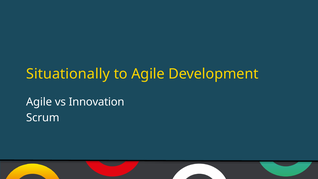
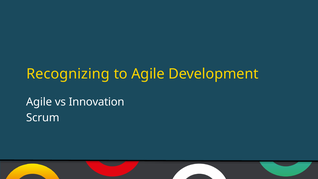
Situationally: Situationally -> Recognizing (68, 74)
